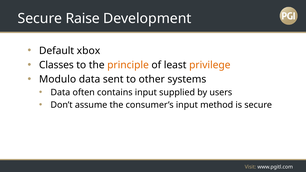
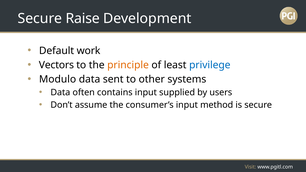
xbox: xbox -> work (89, 51)
Classes: Classes -> Vectors (56, 65)
privilege colour: orange -> blue (210, 65)
